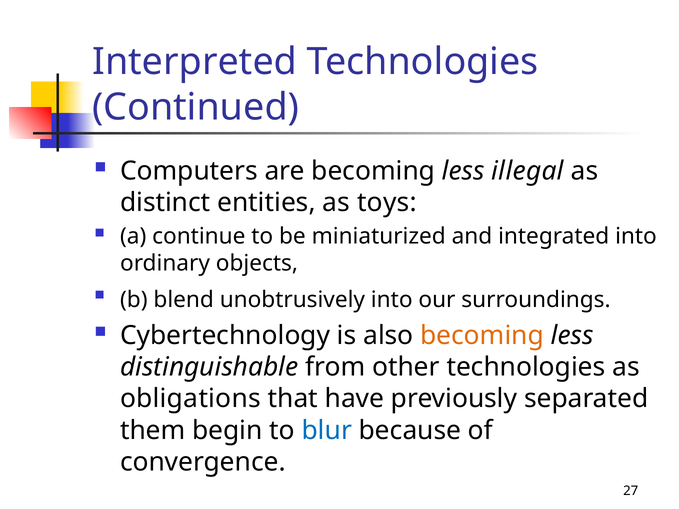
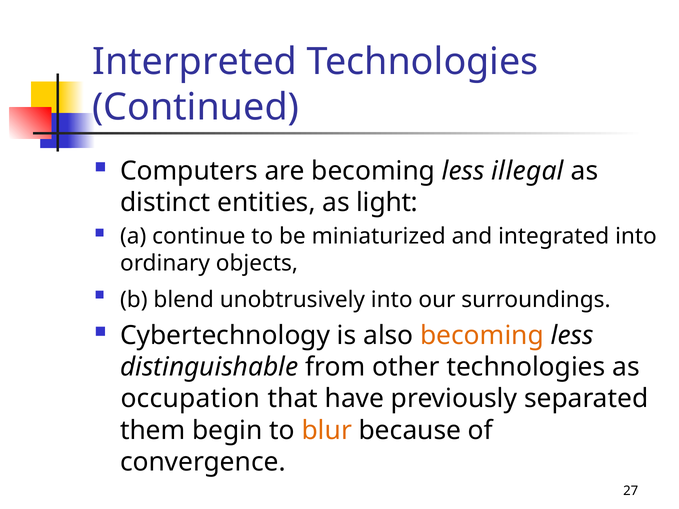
toys: toys -> light (387, 203)
obligations: obligations -> occupation (190, 399)
blur colour: blue -> orange (327, 431)
